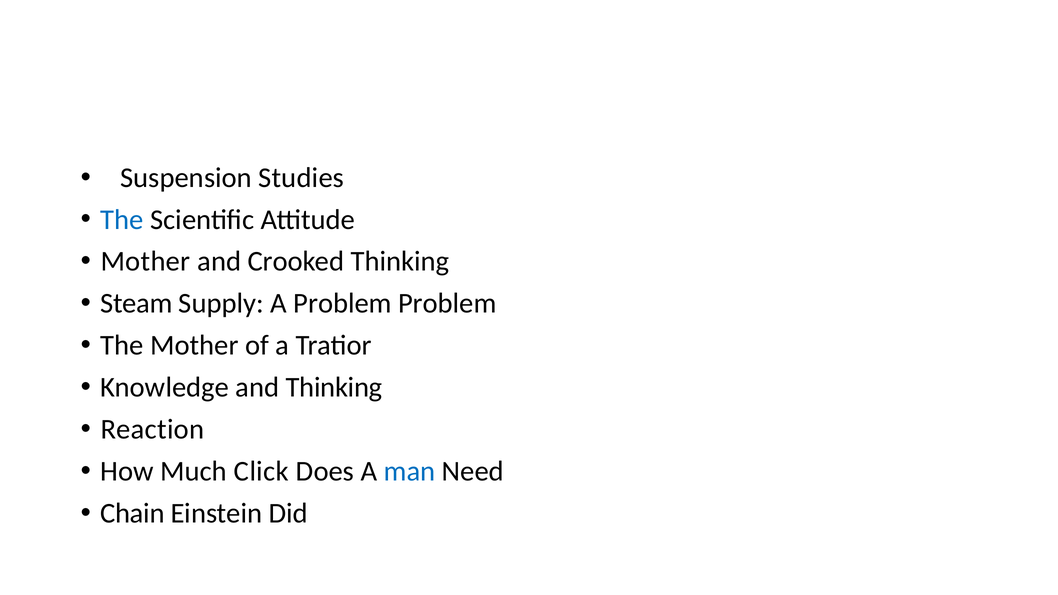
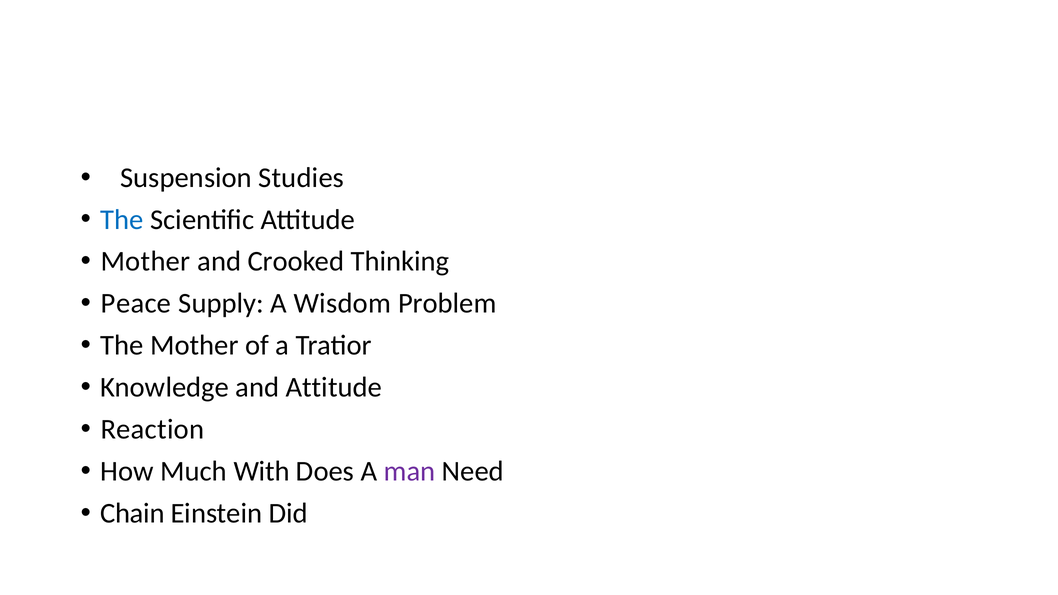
Steam: Steam -> Peace (136, 304)
A Problem: Problem -> Wisdom (342, 304)
and Thinking: Thinking -> Attitude (334, 387)
Click: Click -> With (262, 471)
man colour: blue -> purple (409, 471)
